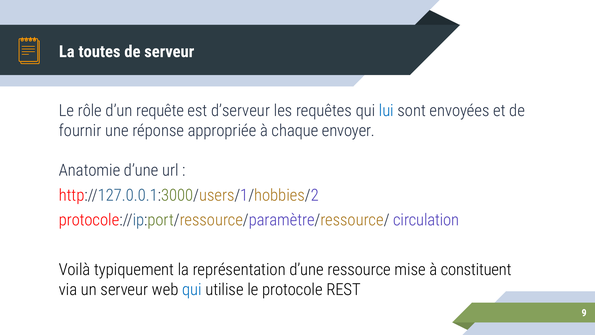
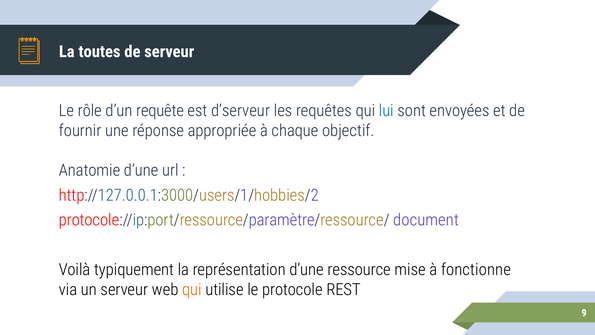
envoyer: envoyer -> objectif (348, 131)
circulation: circulation -> document (426, 220)
constituent: constituent -> fonctionne (476, 269)
qui colour: blue -> orange (192, 289)
